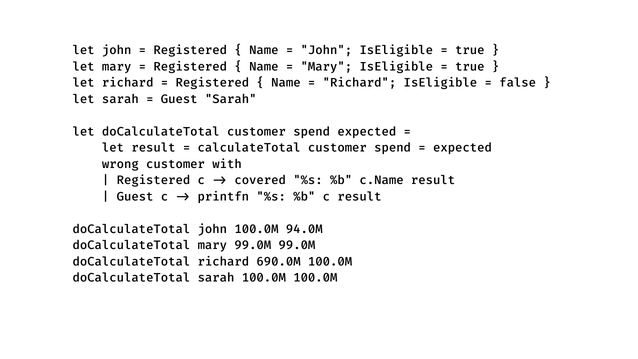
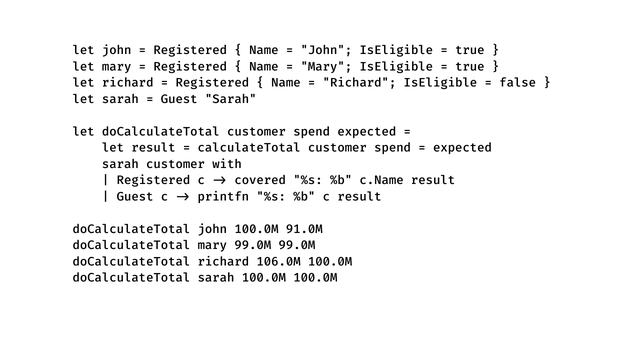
wrong: wrong -> sarah (120, 164)
94.0M: 94.0M -> 91.0M (304, 229)
690.0M: 690.0M -> 106.0M (279, 262)
